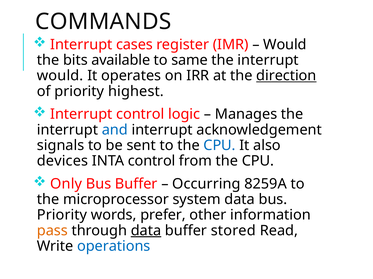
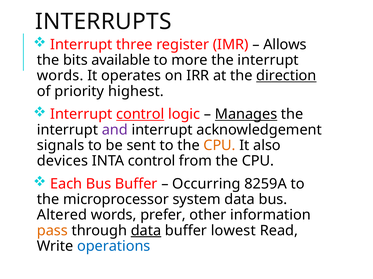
COMMANDS: COMMANDS -> INTERRUPTS (103, 22)
cases: cases -> three (134, 45)
Would: Would -> Allows (285, 45)
same: same -> more (189, 60)
would: would -> words (60, 76)
control underline: none -> present (140, 114)
Manages underline: none -> present (246, 114)
and colour: blue -> purple (115, 130)
CPU colour: blue -> orange (220, 146)
Only: Only -> Each (66, 184)
Priority: Priority -> Altered (62, 216)
stored: stored -> lowest (233, 231)
